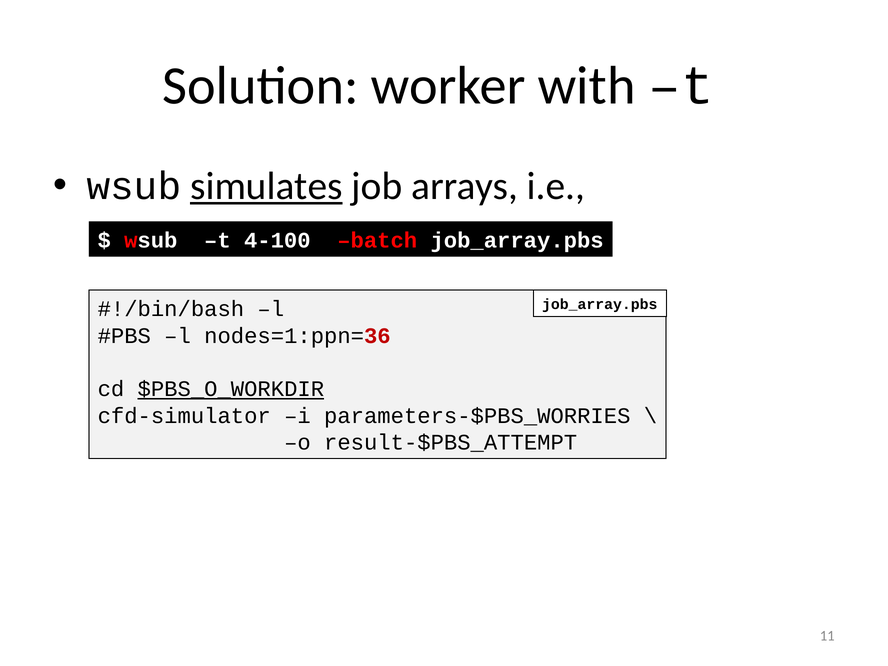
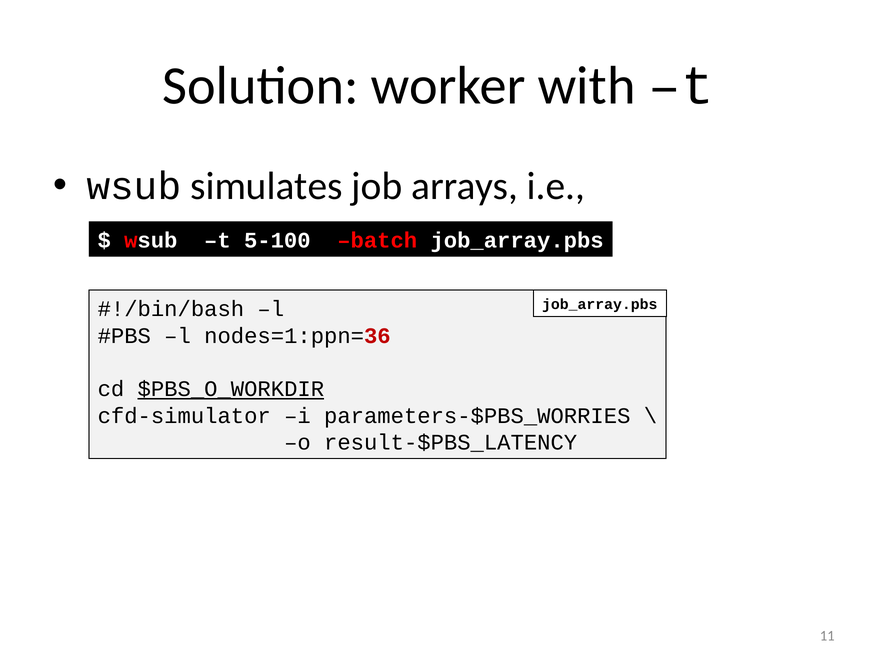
simulates underline: present -> none (266, 186)
4-100: 4-100 -> 5-100 (277, 241)
result-$PBS_ATTEMPT: result-$PBS_ATTEMPT -> result-$PBS_LATENCY (451, 442)
